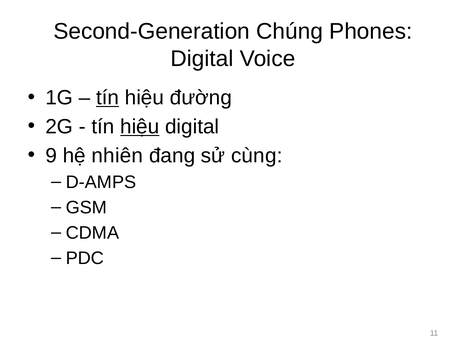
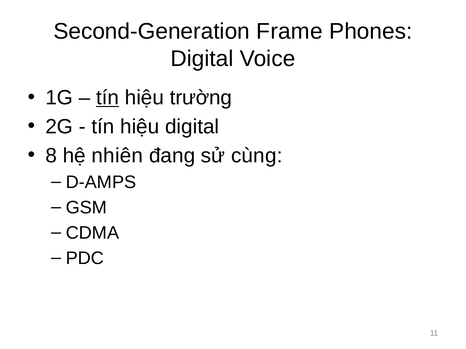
Chúng: Chúng -> Frame (289, 31)
đường: đường -> trường (201, 98)
hiệu underline: present -> none (140, 127)
9: 9 -> 8 (51, 156)
